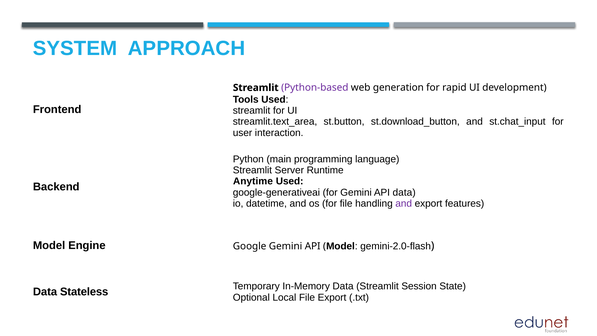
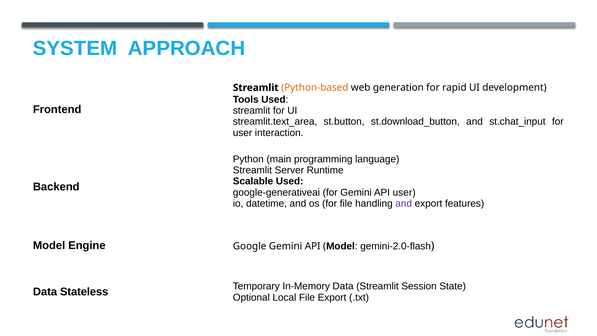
Python-based colour: purple -> orange (315, 88)
Anytime: Anytime -> Scalable (253, 181)
API data: data -> user (404, 192)
